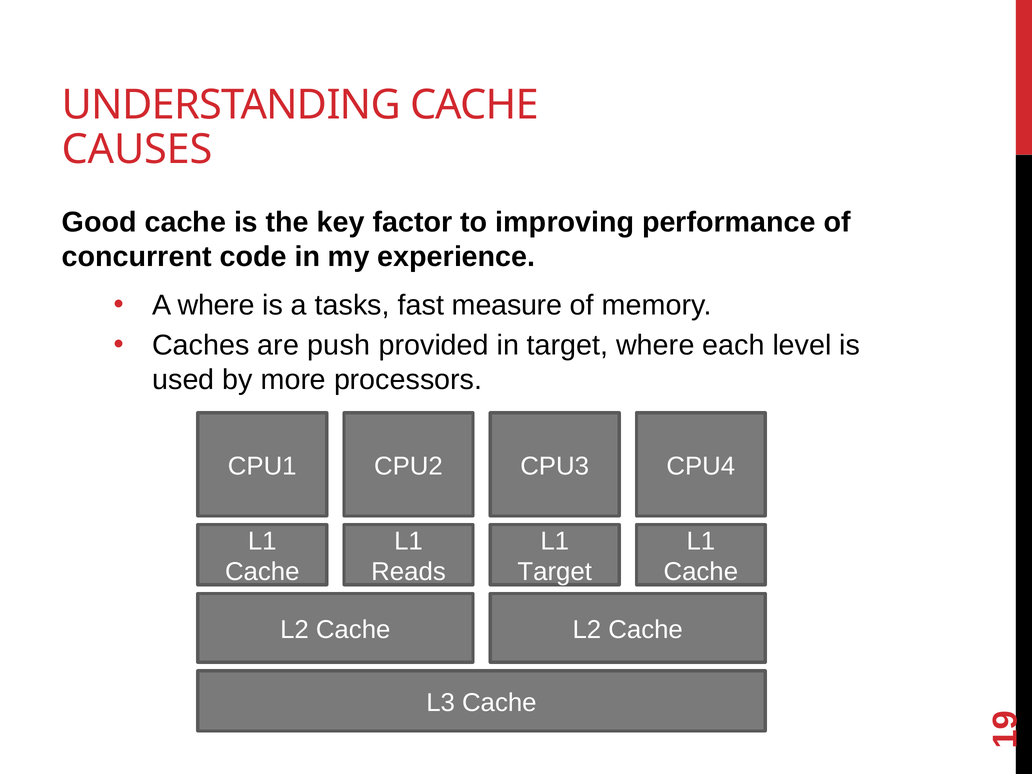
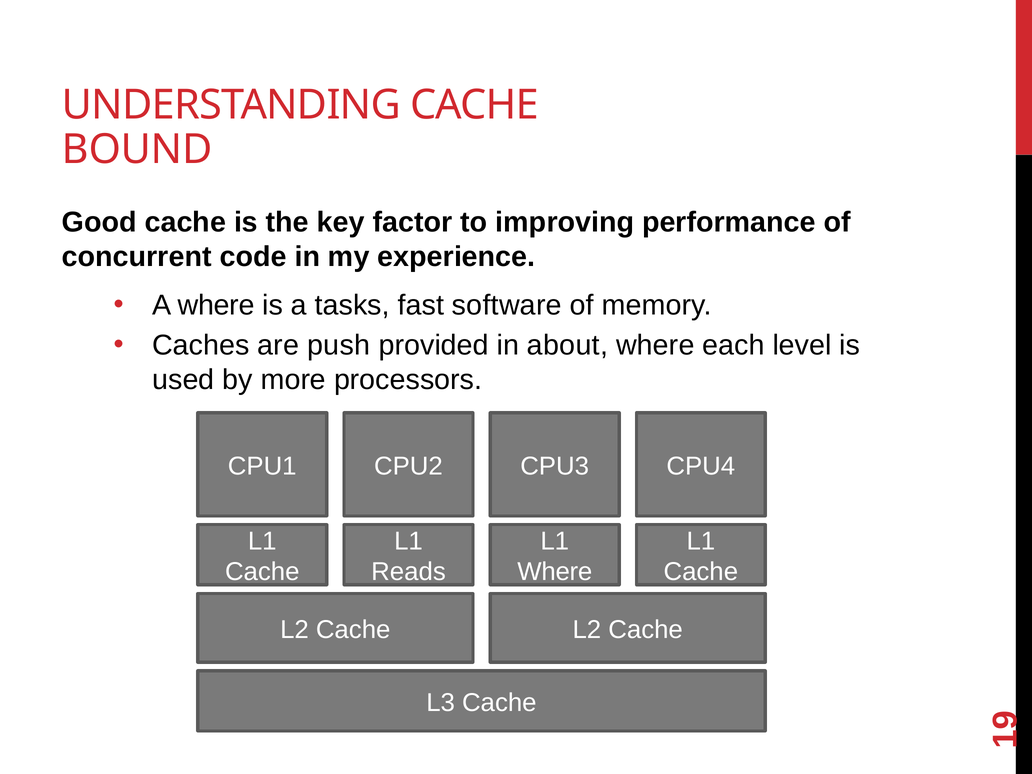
CAUSES: CAUSES -> BOUND (137, 150)
measure: measure -> software (507, 305)
in target: target -> about (567, 345)
Target: Target -> Where (555, 572)
